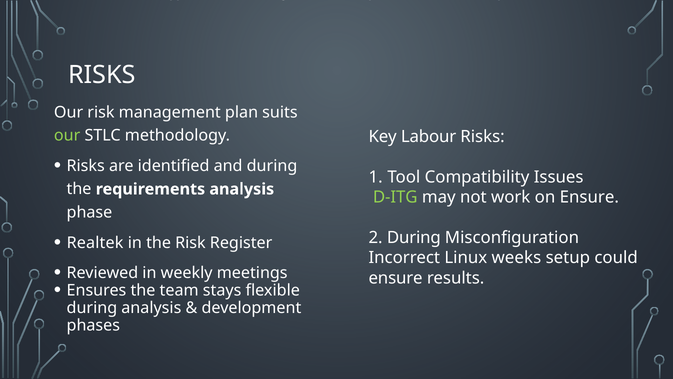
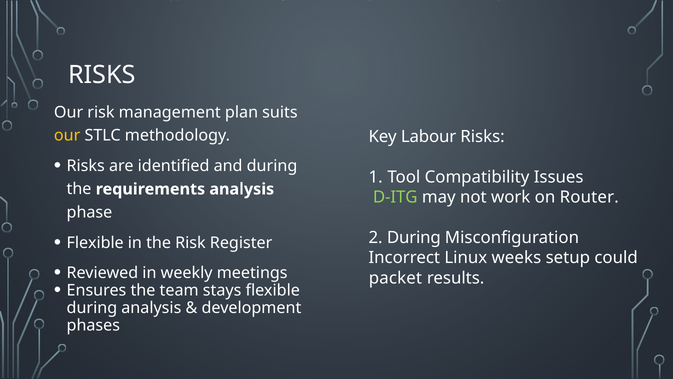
our colour: light green -> yellow (67, 135)
on Ensure: Ensure -> Router (589, 197)
Realtek: Realtek -> Flexible (95, 243)
ensure: ensure -> packet (395, 278)
